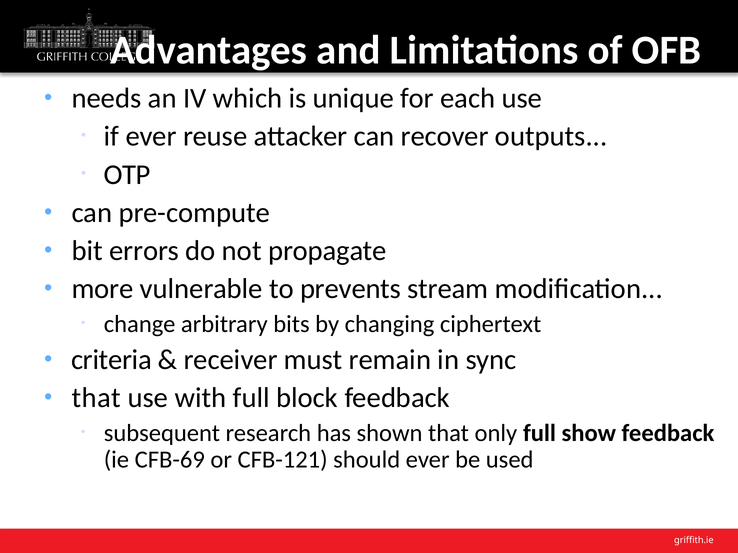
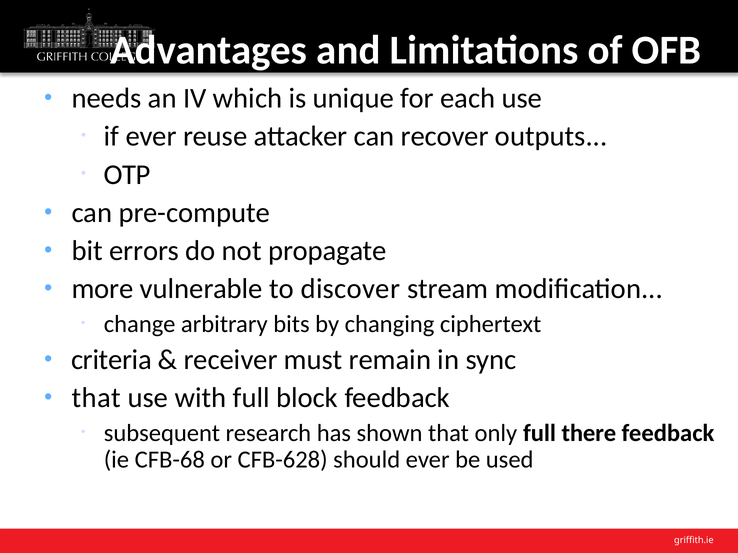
prevents: prevents -> discover (350, 289)
show: show -> there (589, 433)
CFB-69: CFB-69 -> CFB-68 (170, 460)
CFB-121: CFB-121 -> CFB-628 (283, 460)
